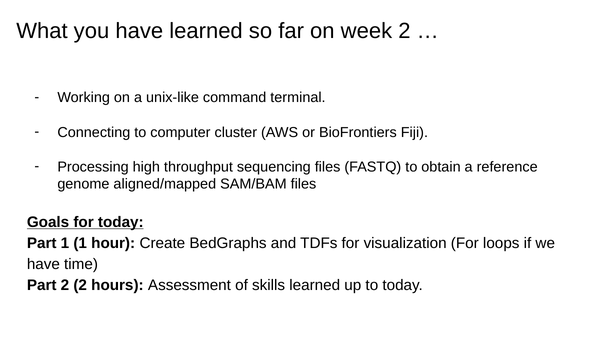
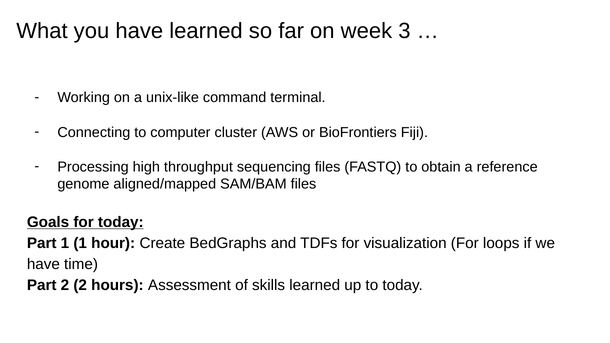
week 2: 2 -> 3 (404, 31)
